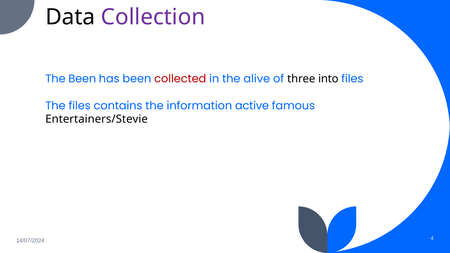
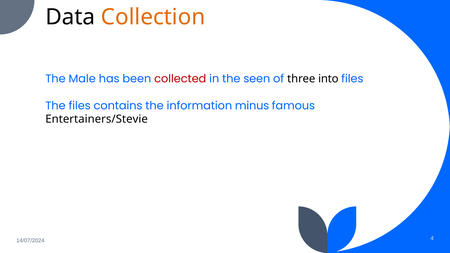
Collection colour: purple -> orange (153, 17)
The Been: Been -> Male (82, 79)
alive: alive -> seen (257, 79)
active: active -> minus (252, 106)
